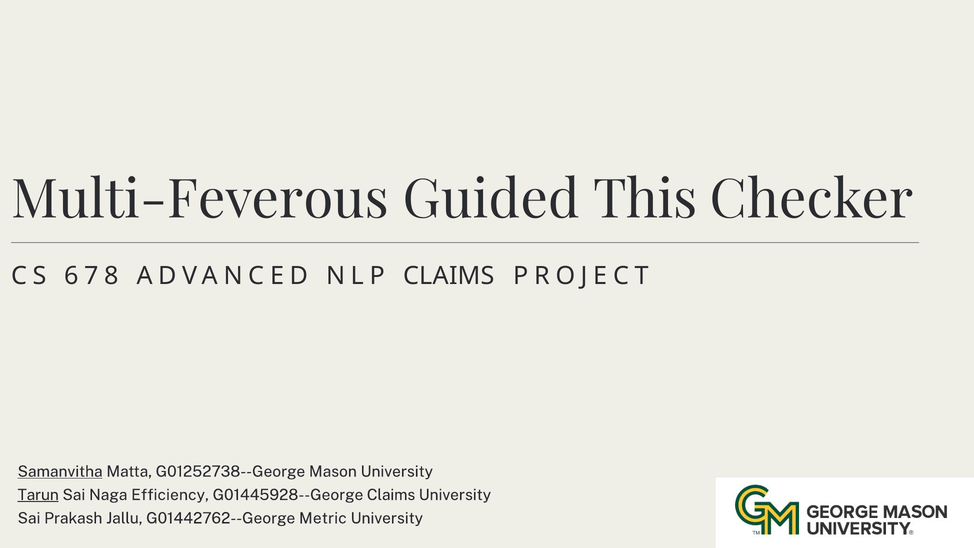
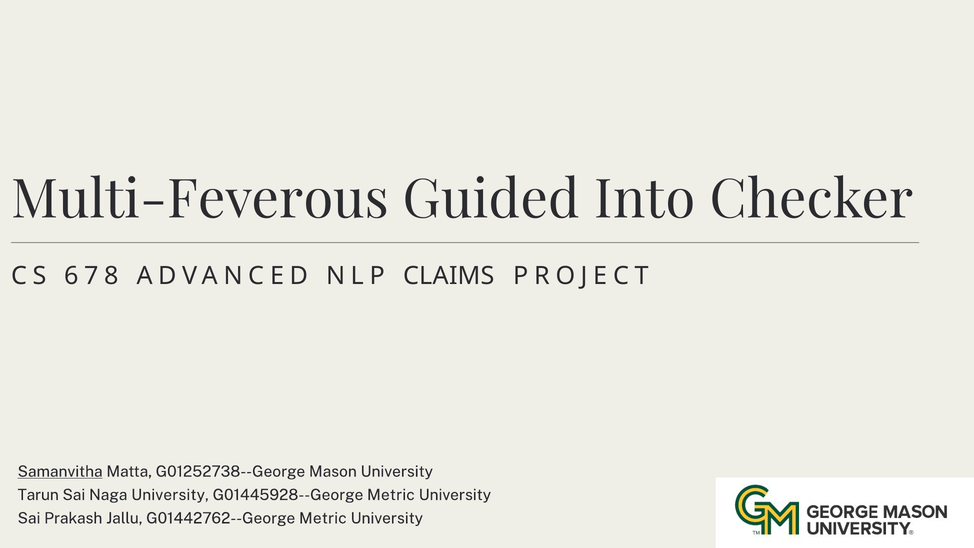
This: This -> Into (645, 200)
Tarun underline: present -> none (38, 495)
Naga Efficiency: Efficiency -> University (170, 495)
G01445928--George Claims: Claims -> Metric (391, 495)
